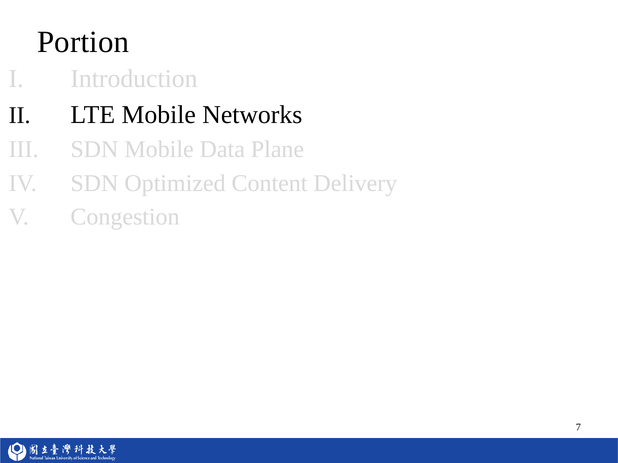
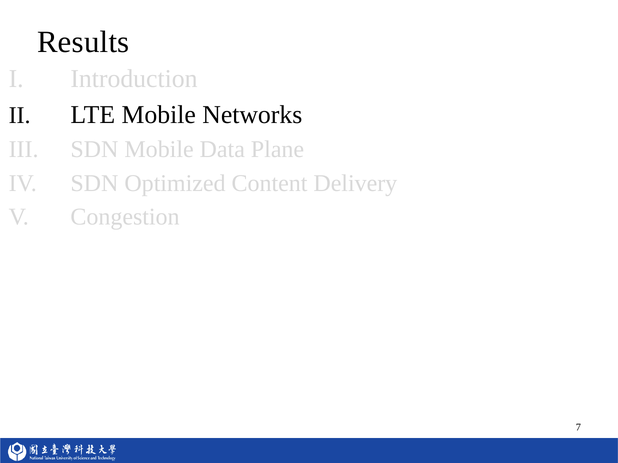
Portion: Portion -> Results (83, 42)
